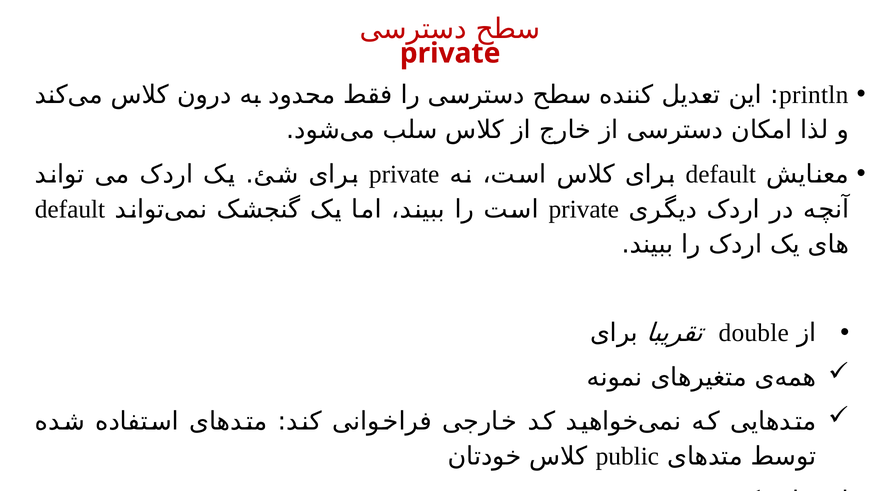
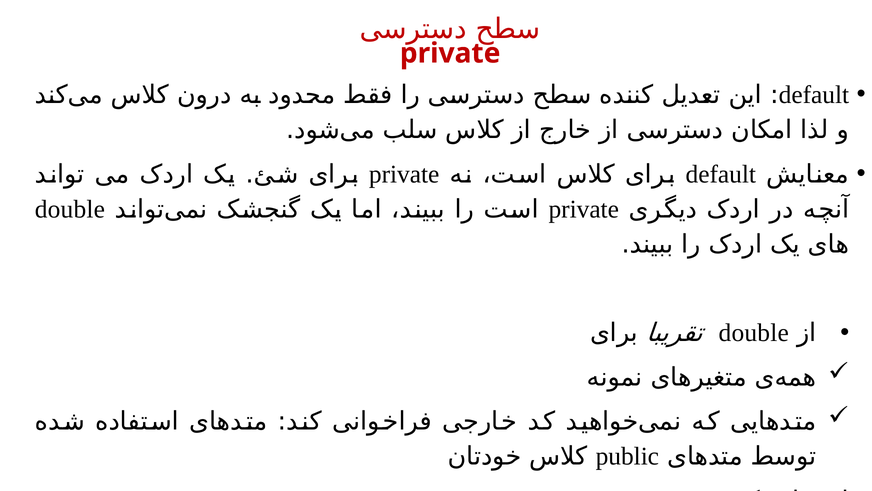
println: println -> default (814, 95)
default: default -> double (70, 209)
